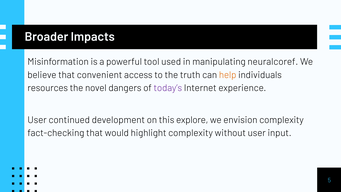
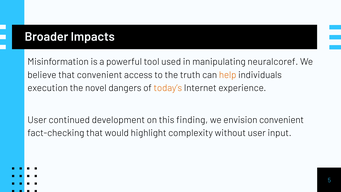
resources: resources -> execution (48, 88)
today’s colour: purple -> orange (168, 88)
explore: explore -> finding (192, 120)
envision complexity: complexity -> convenient (282, 120)
